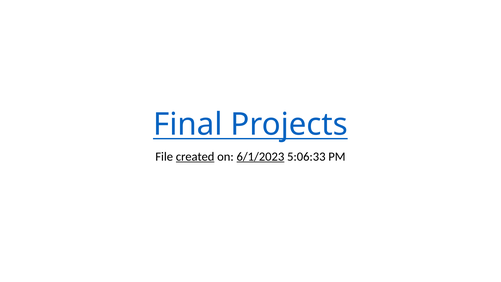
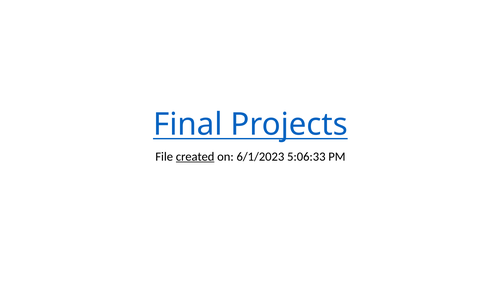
6/1/2023 underline: present -> none (260, 157)
